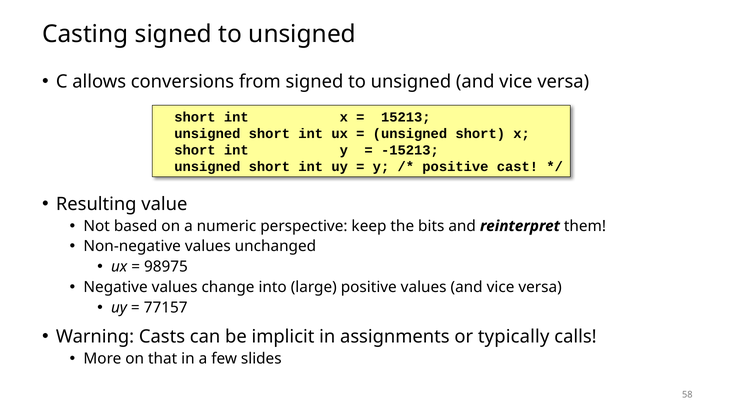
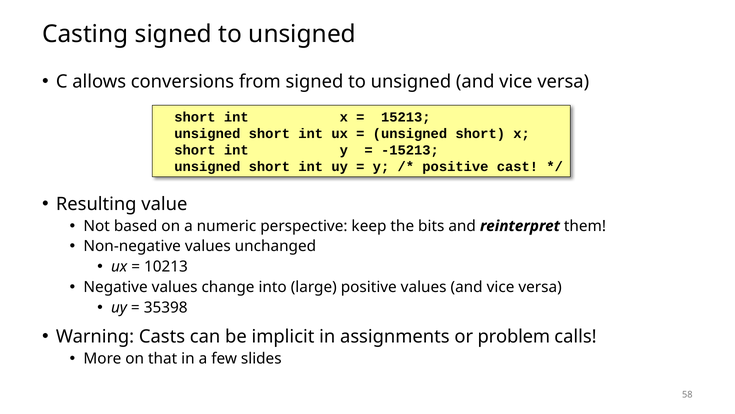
98975: 98975 -> 10213 (166, 266)
77157: 77157 -> 35398 (166, 307)
typically: typically -> problem (514, 336)
